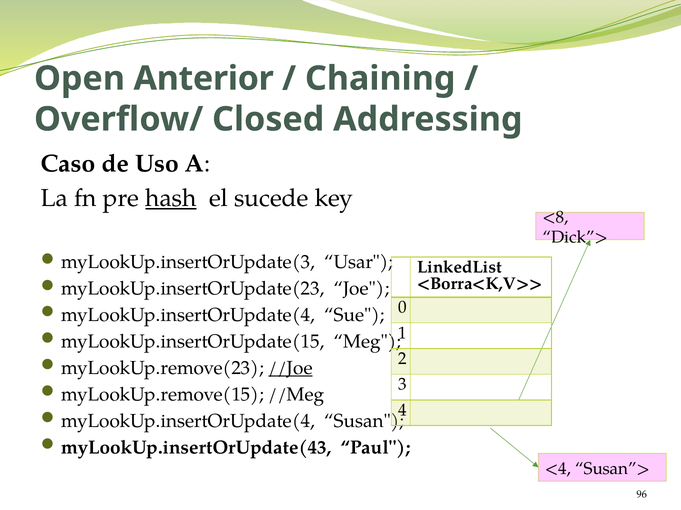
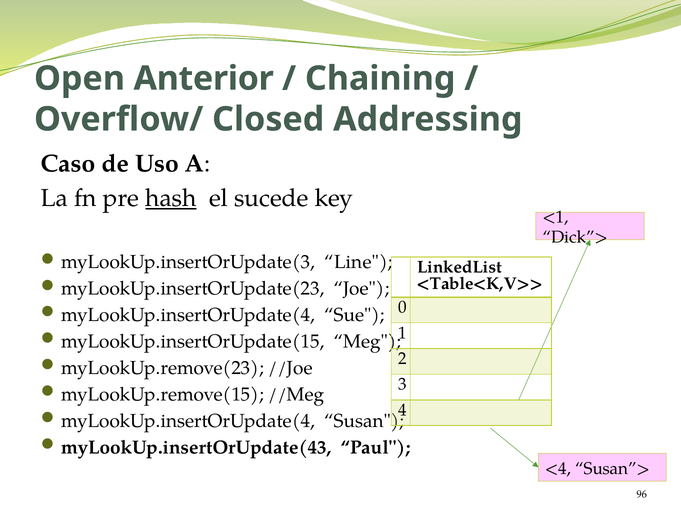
<8: <8 -> <1 (556, 217)
Usar: Usar -> Line (359, 263)
<Borra<K,V>>: <Borra<K,V>> -> <Table<K,V>> (480, 284)
//Joe underline: present -> none (291, 369)
